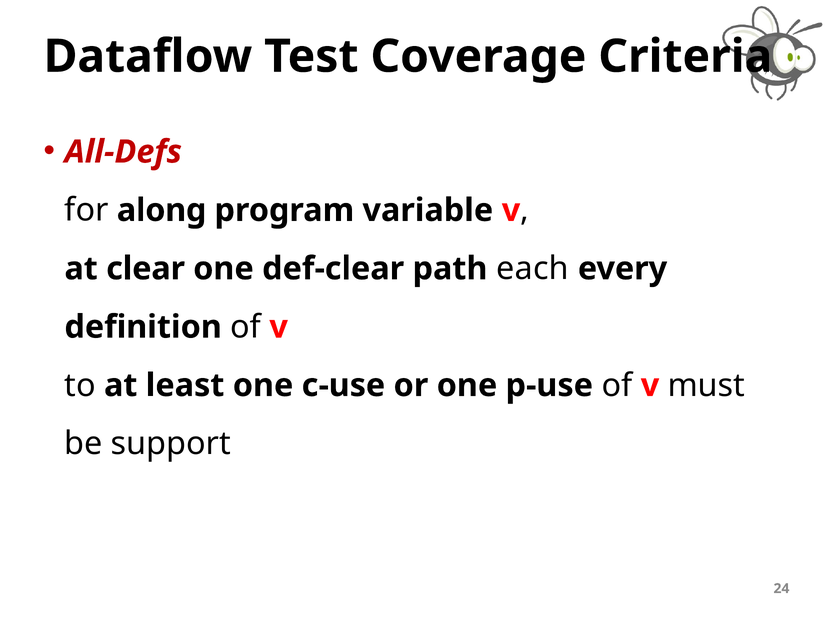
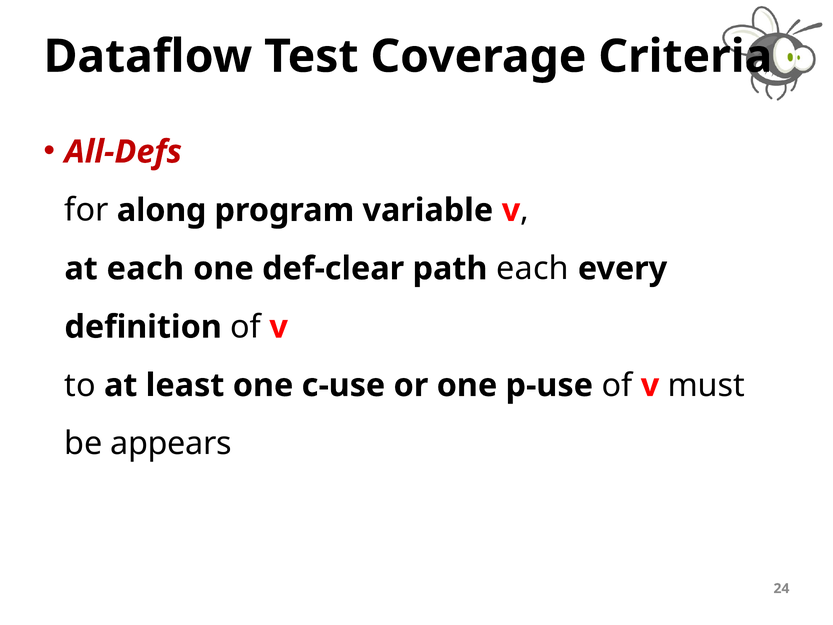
at clear: clear -> each (145, 269)
support: support -> appears (171, 444)
